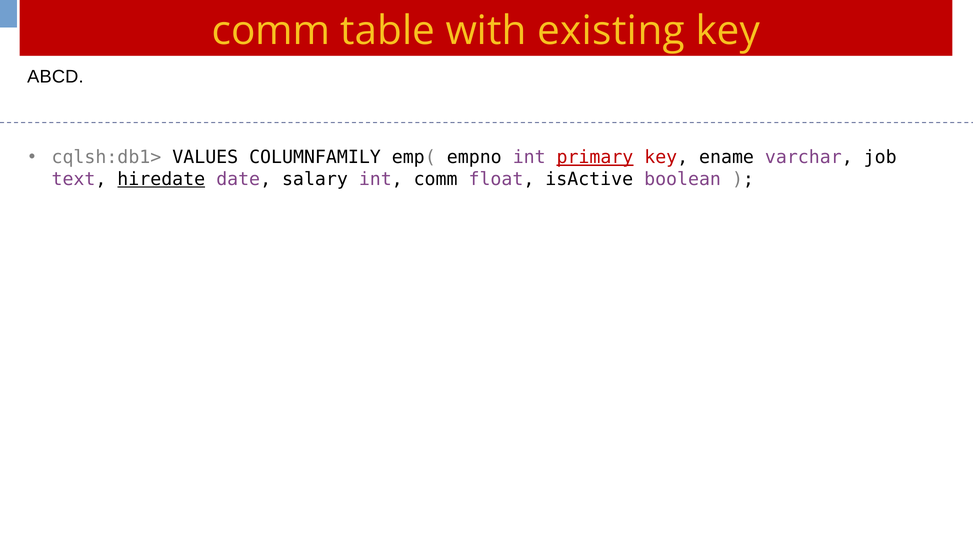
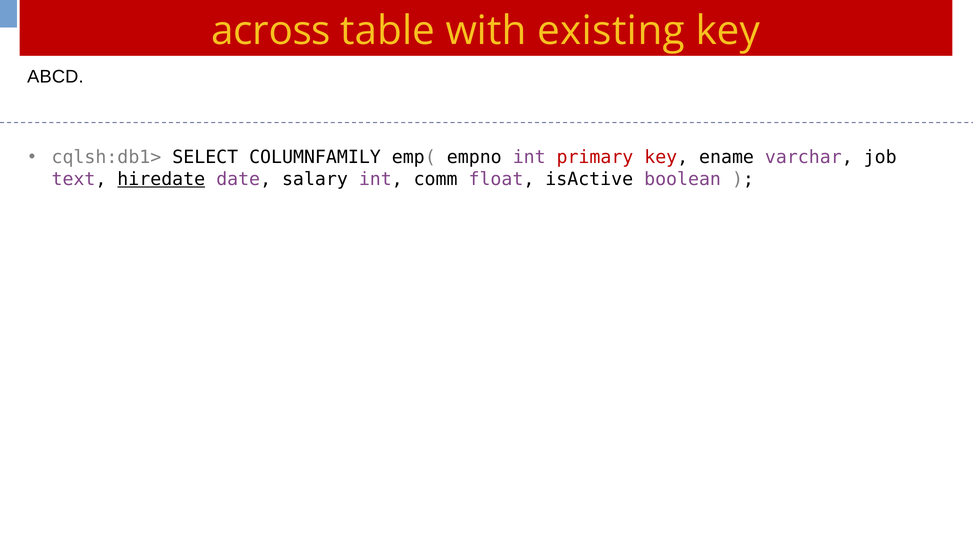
comm: comm -> across (271, 31)
VALUES: VALUES -> SELECT (205, 158)
primary underline: present -> none (595, 158)
